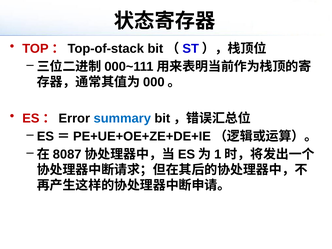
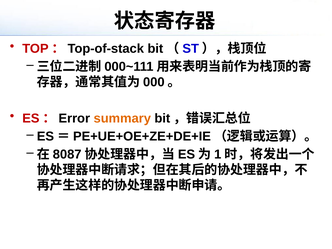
summary colour: blue -> orange (122, 118)
